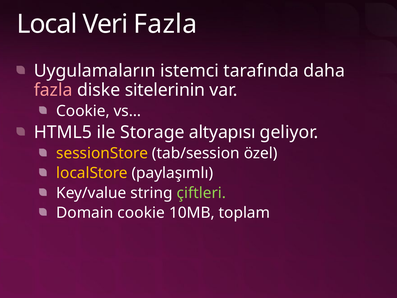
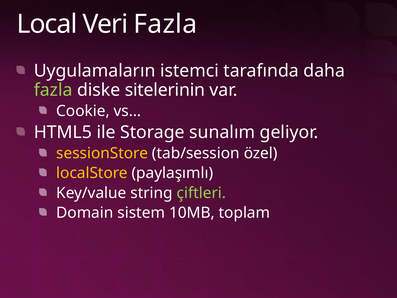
fazla colour: pink -> light green (53, 90)
altyapısı: altyapısı -> sunalım (222, 132)
Domain cookie: cookie -> sistem (141, 213)
